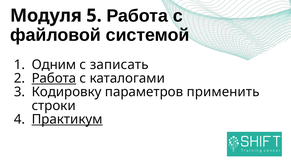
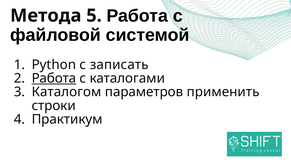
Модуля: Модуля -> Метода (46, 16)
Одним: Одним -> Python (54, 65)
Кодировку: Кодировку -> Каталогом (66, 92)
Практикум underline: present -> none (67, 119)
